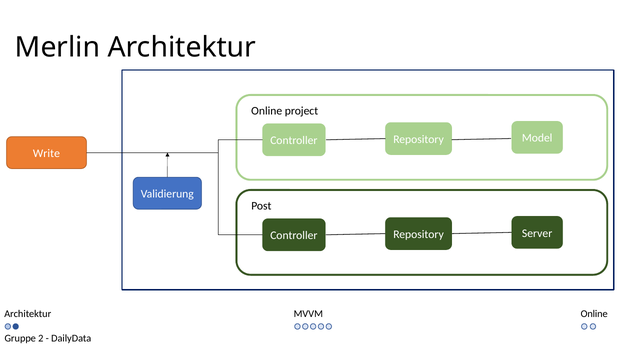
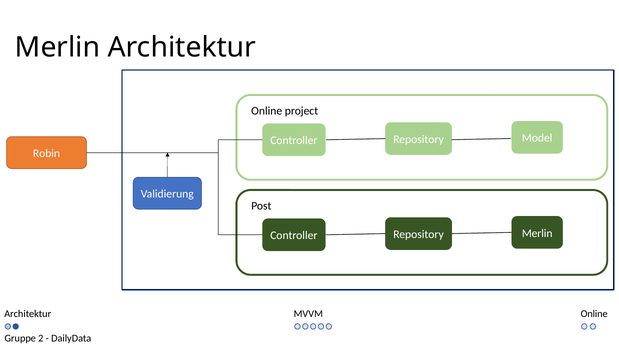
Write: Write -> Robin (46, 153)
Repository Server: Server -> Merlin (537, 233)
